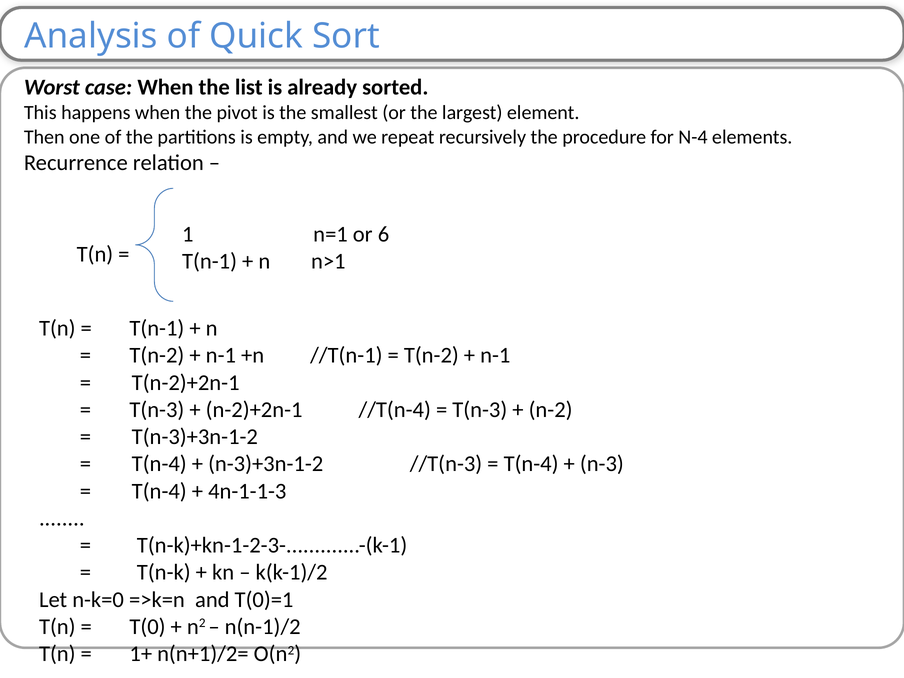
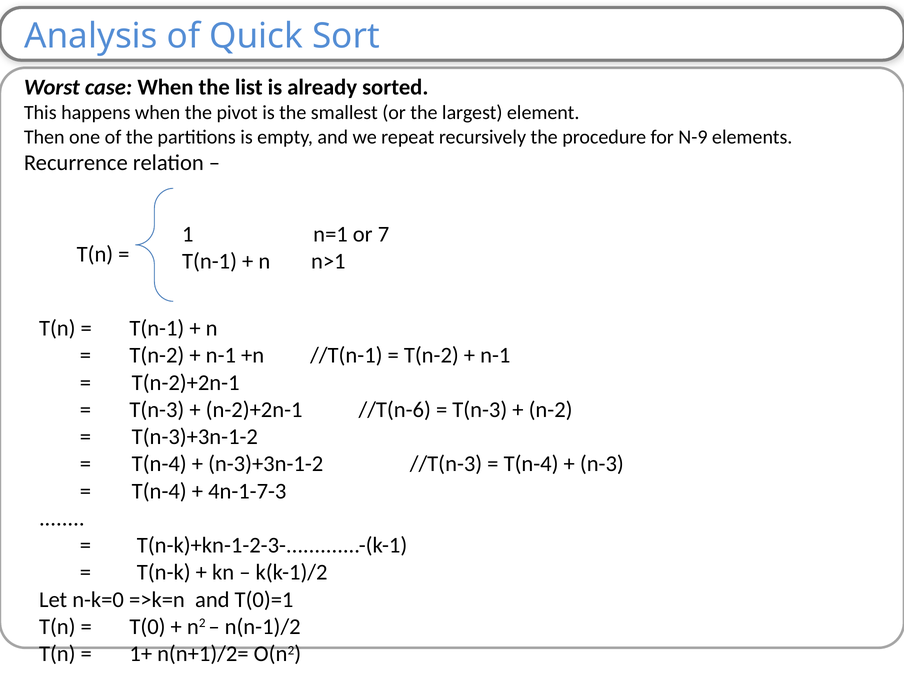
N-4: N-4 -> N-9 (693, 137)
6: 6 -> 7 (383, 234)
//T(n-4: //T(n-4 -> //T(n-6 (395, 410)
4n-1-1-3: 4n-1-1-3 -> 4n-1-7-3 (247, 491)
